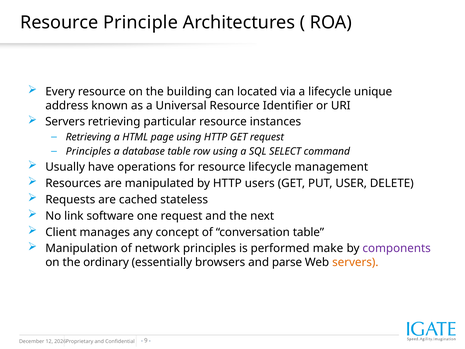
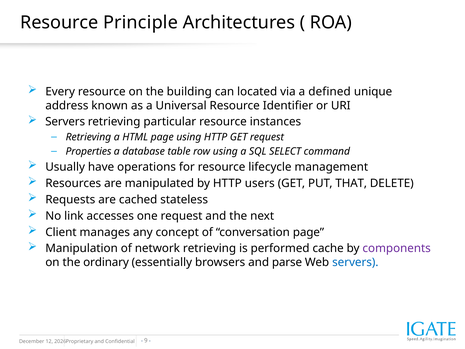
a lifecycle: lifecycle -> defined (330, 91)
Principles: Principles -> Properties (88, 151)
USER: USER -> THAT (351, 183)
software: software -> accesses (110, 216)
conversation table: table -> page (308, 232)
network principles: principles -> retrieving (210, 248)
make: make -> cache (328, 248)
servers colour: orange -> blue (355, 262)
